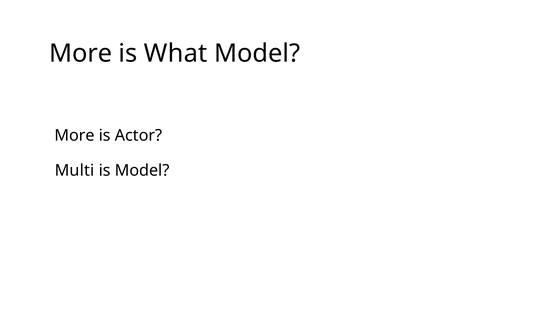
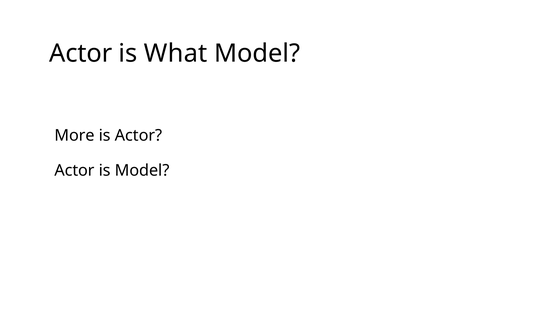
More: More -> Actor (81, 54)
Multi: Multi -> Actor (75, 171)
